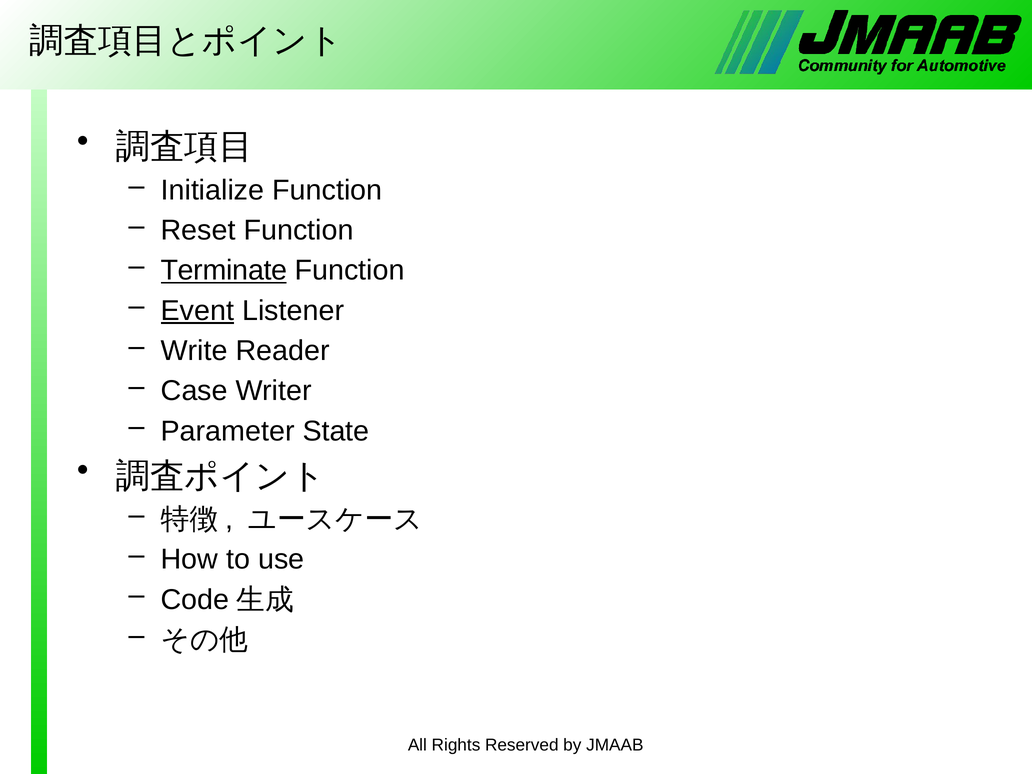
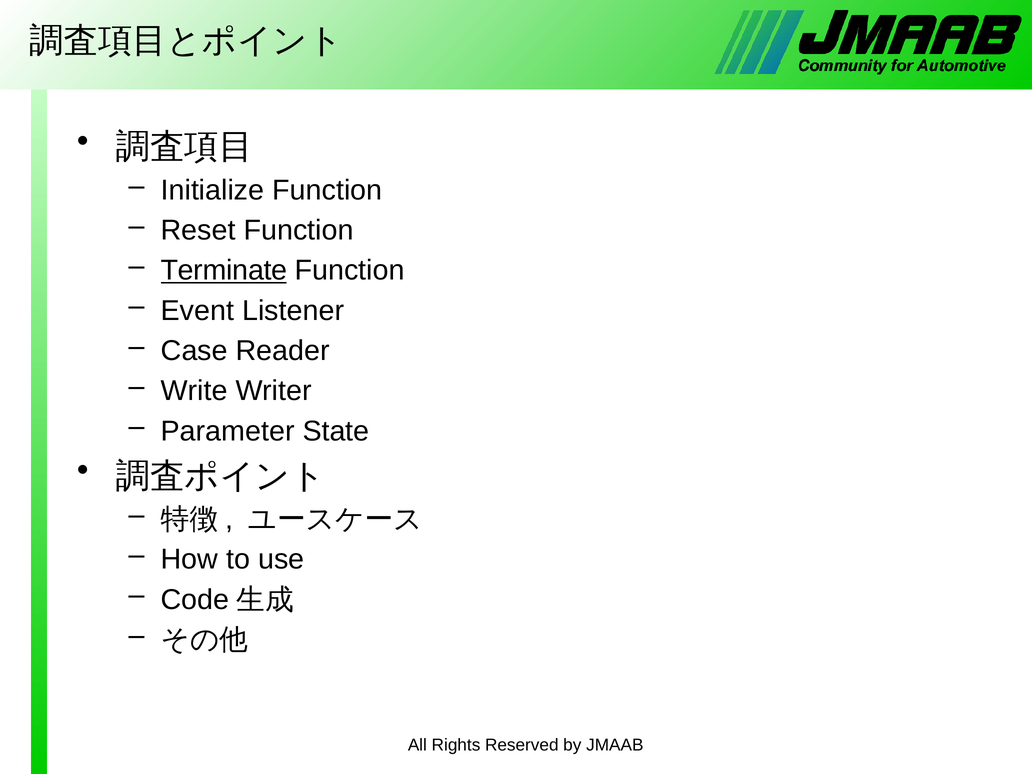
Event underline: present -> none (197, 311)
Write: Write -> Case (194, 351)
Case: Case -> Write (194, 391)
